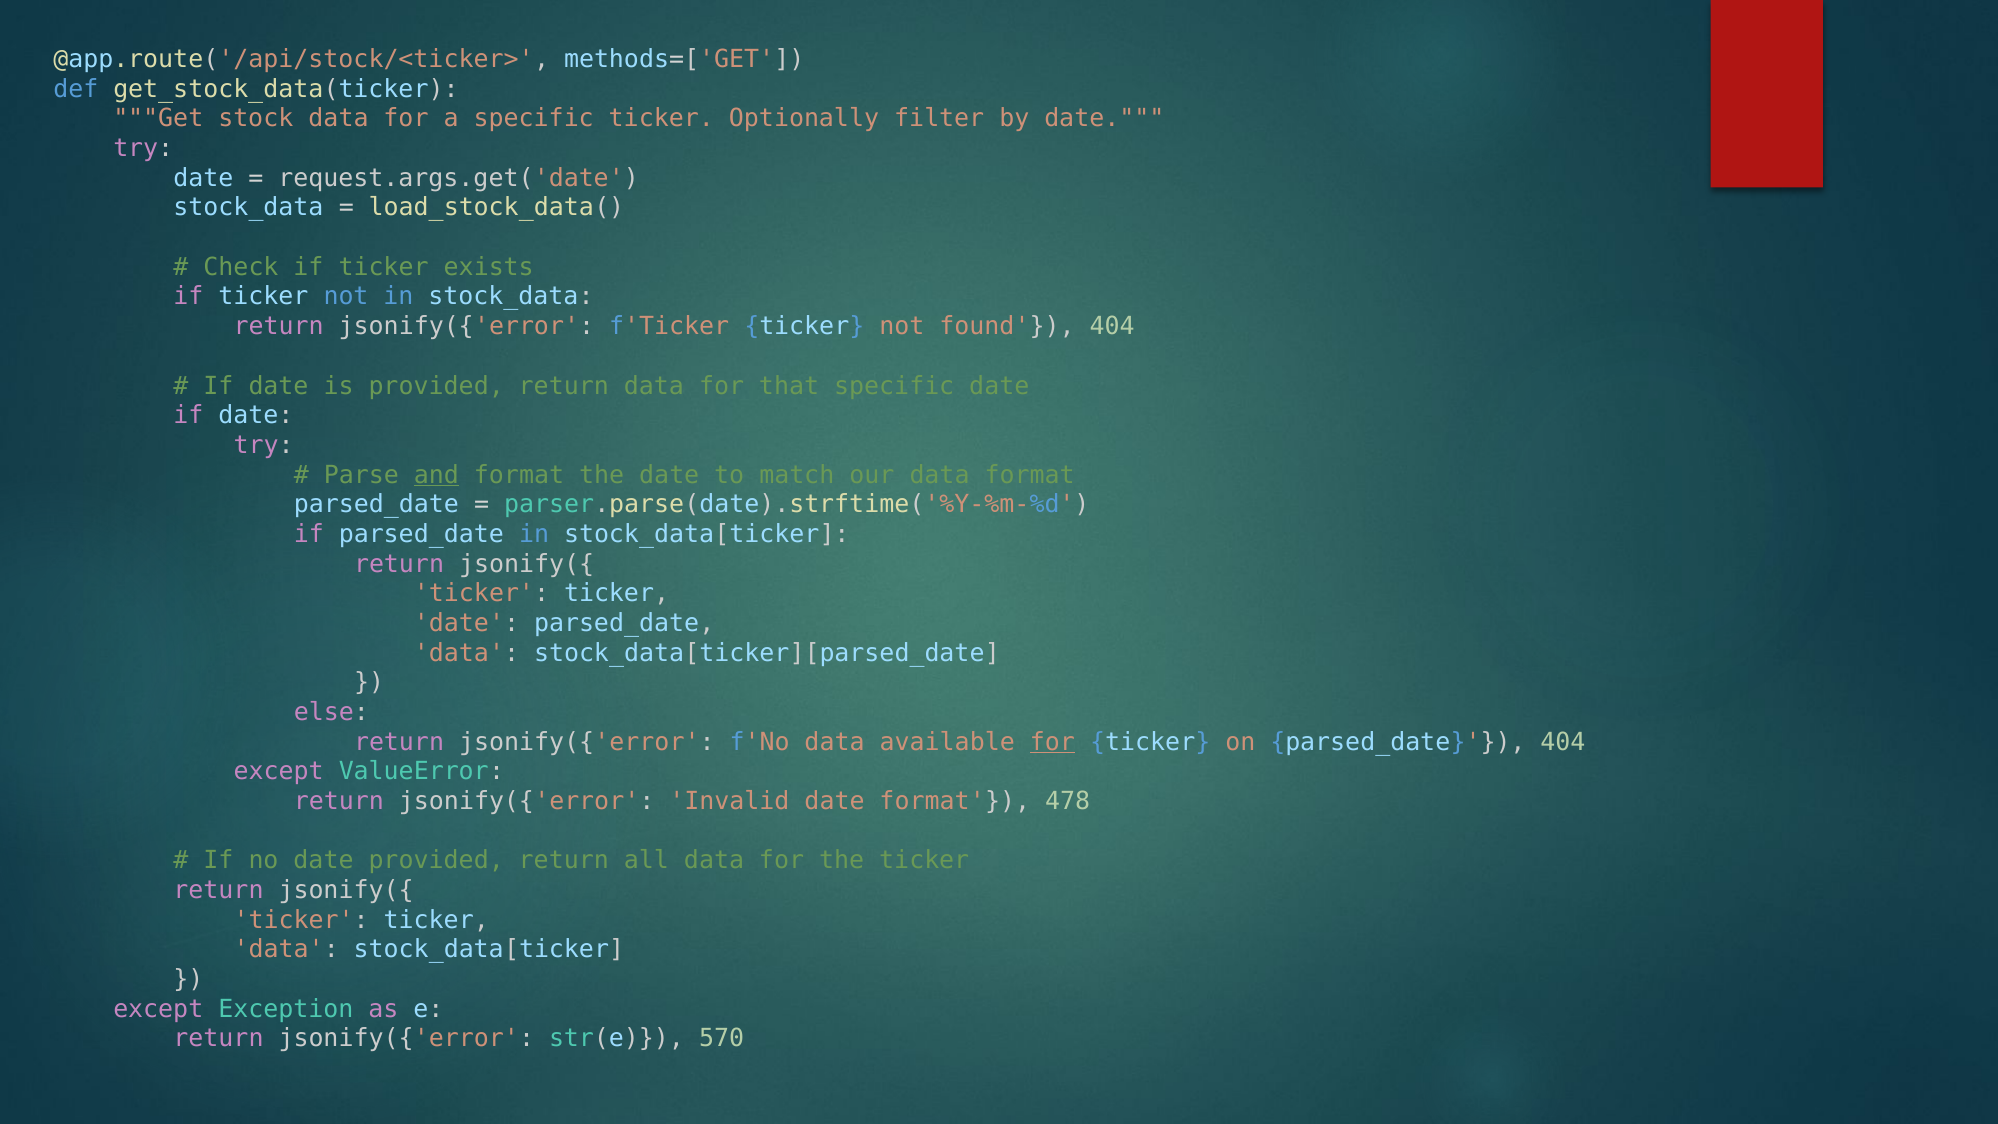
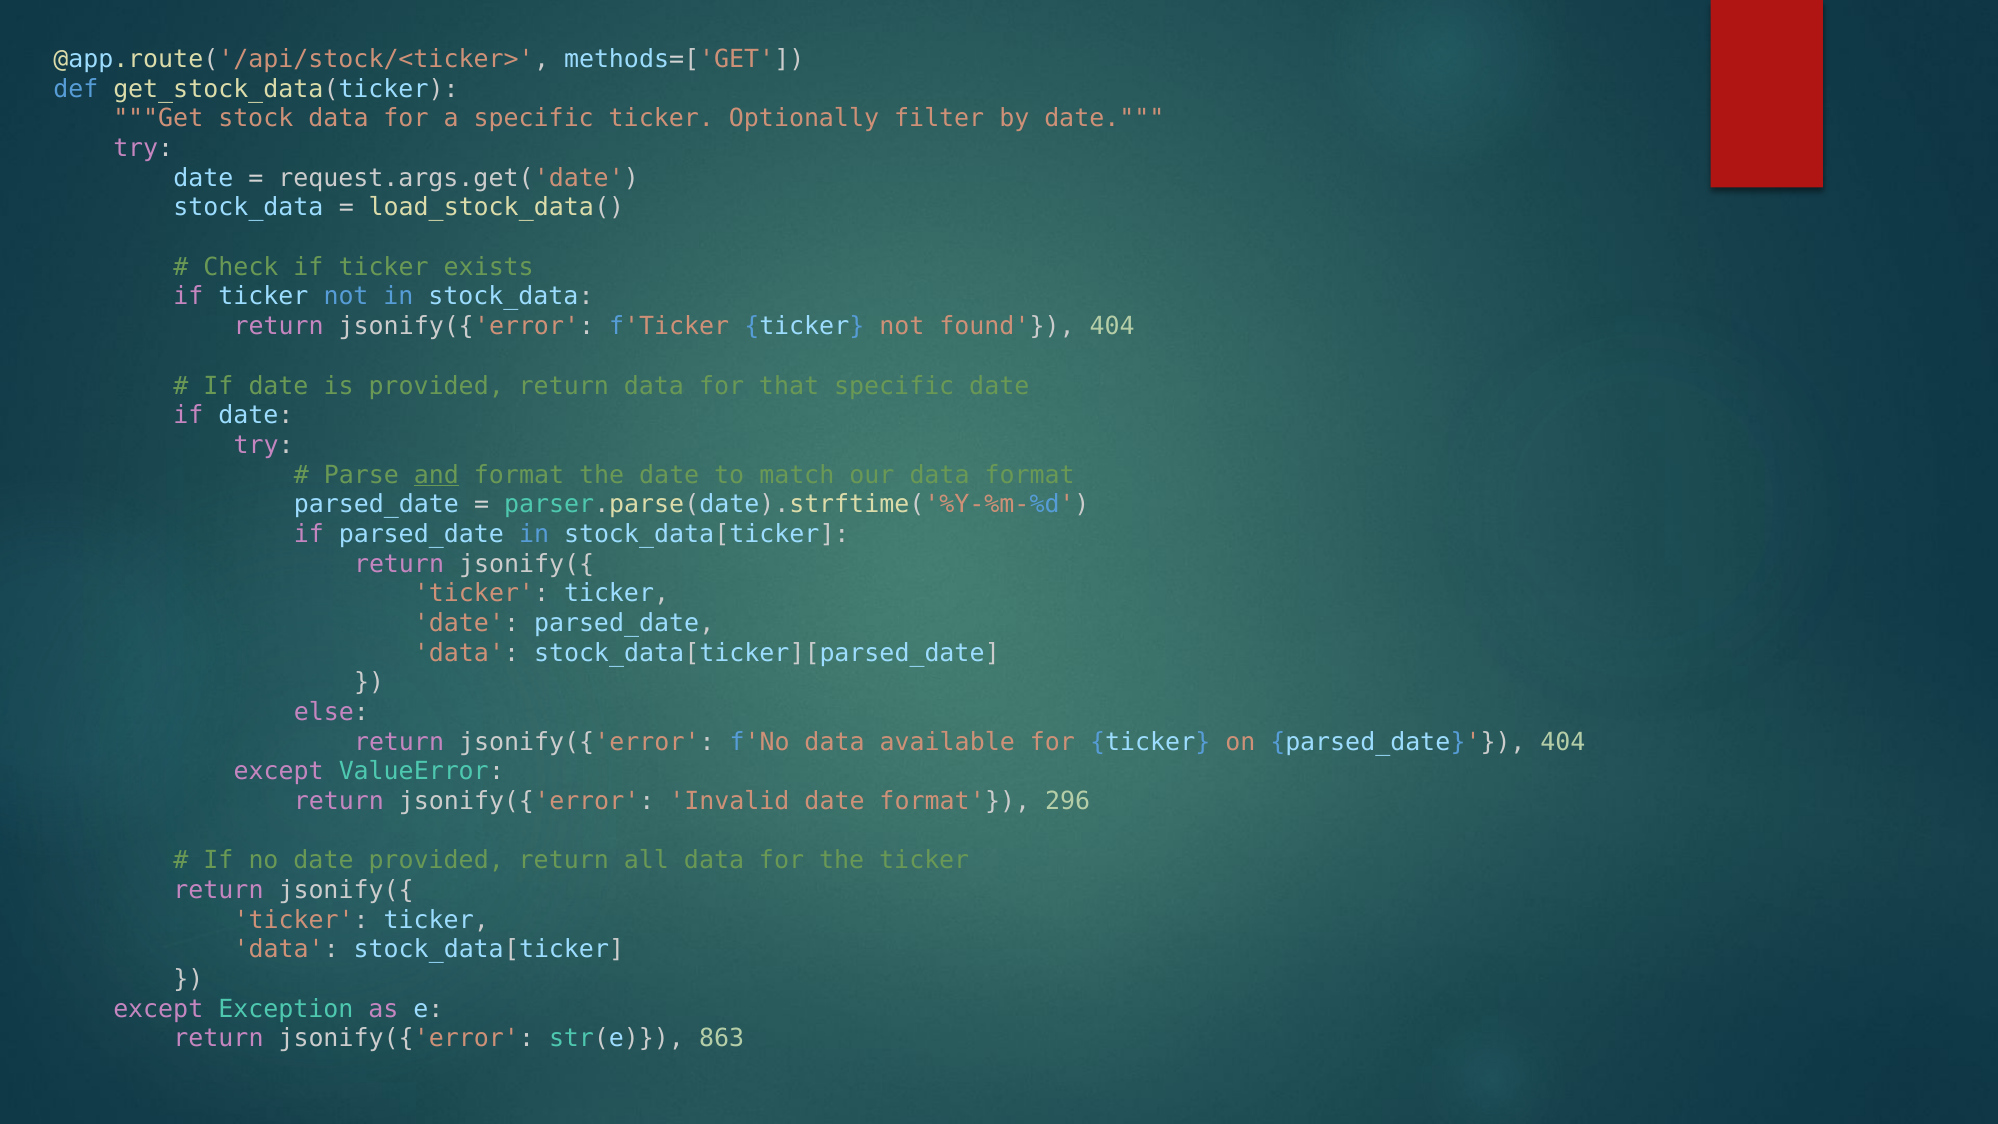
for underline: present -> none (1052, 742)
478: 478 -> 296 (1068, 801)
570: 570 -> 863 (722, 1039)
